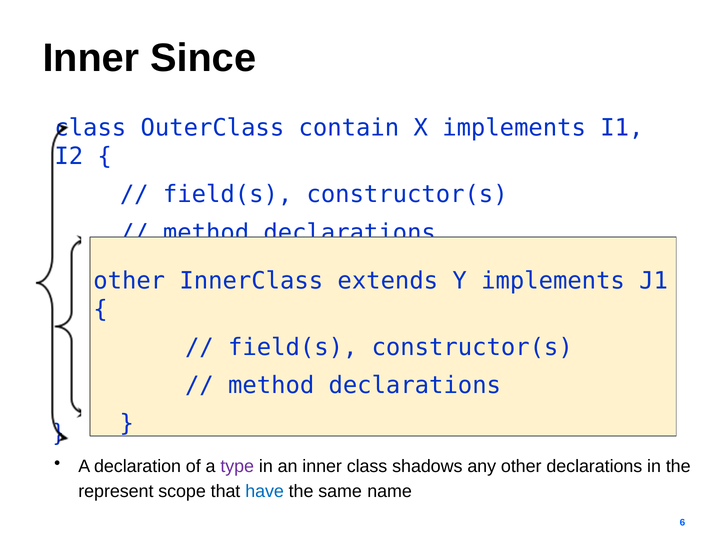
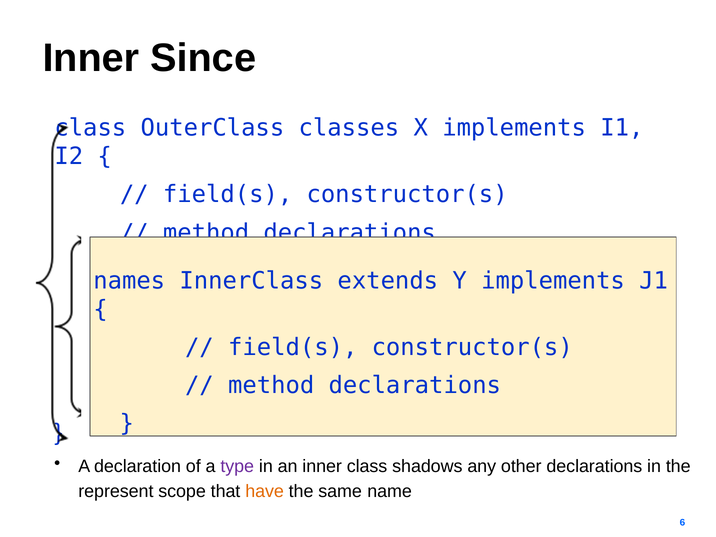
contain: contain -> classes (349, 128)
other: other -> names (129, 281)
have colour: blue -> orange (265, 491)
